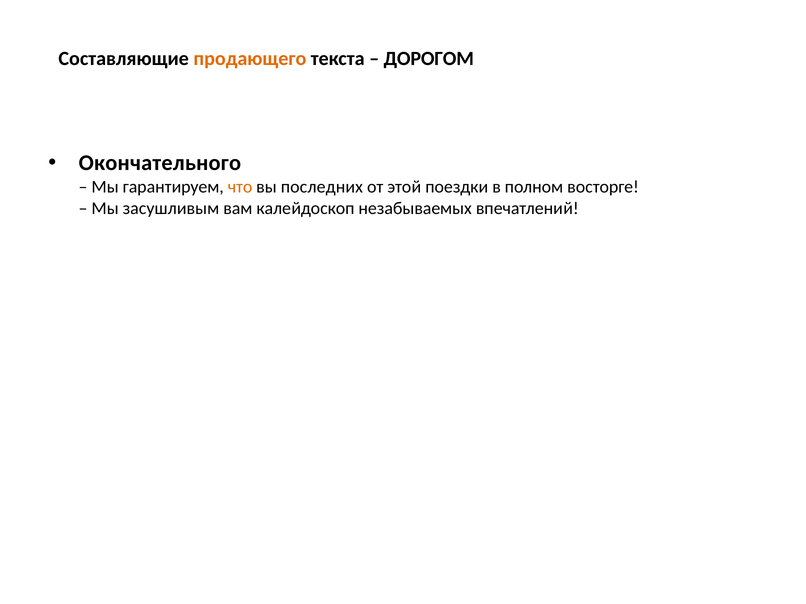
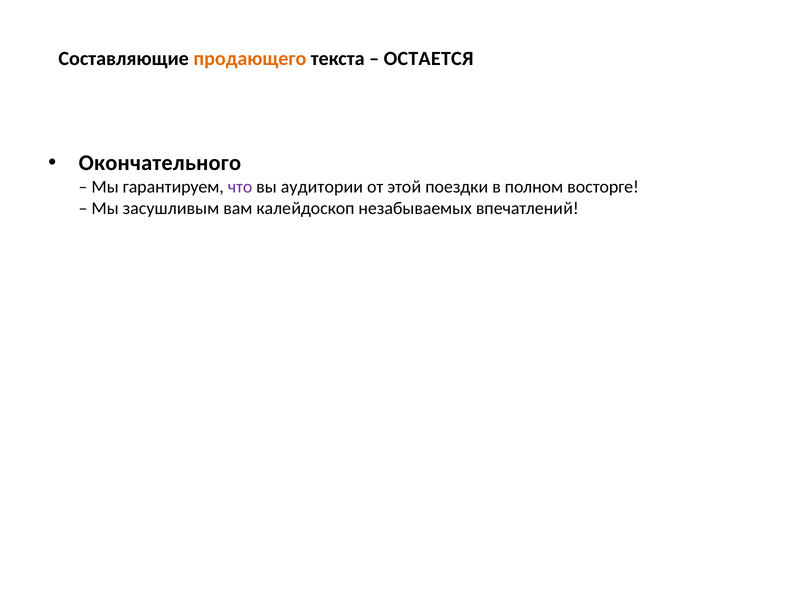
ДОРОГОМ: ДОРОГОМ -> ОСТАЕТСЯ (429, 58)
что colour: orange -> purple (240, 187)
последних: последних -> аудитории (322, 187)
